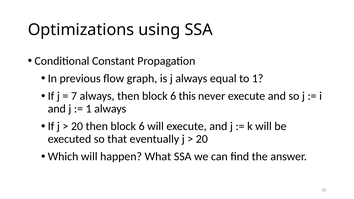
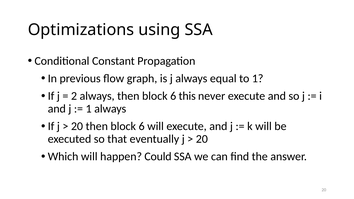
7: 7 -> 2 (74, 96)
What: What -> Could (158, 157)
